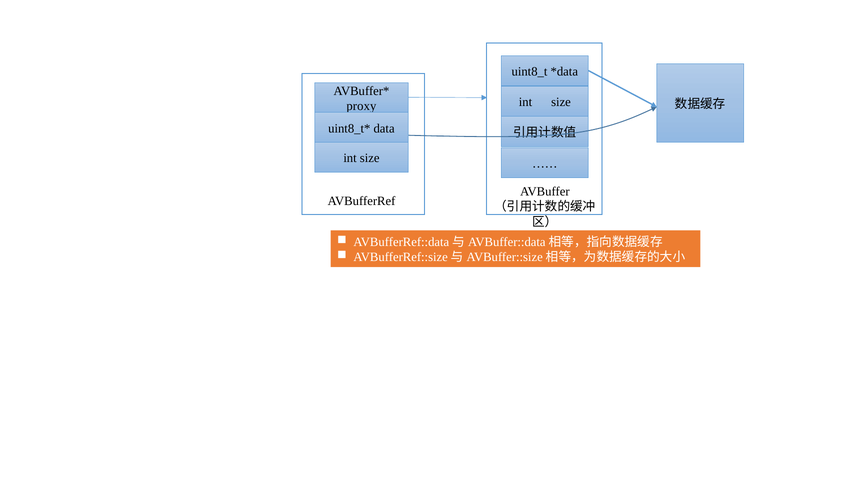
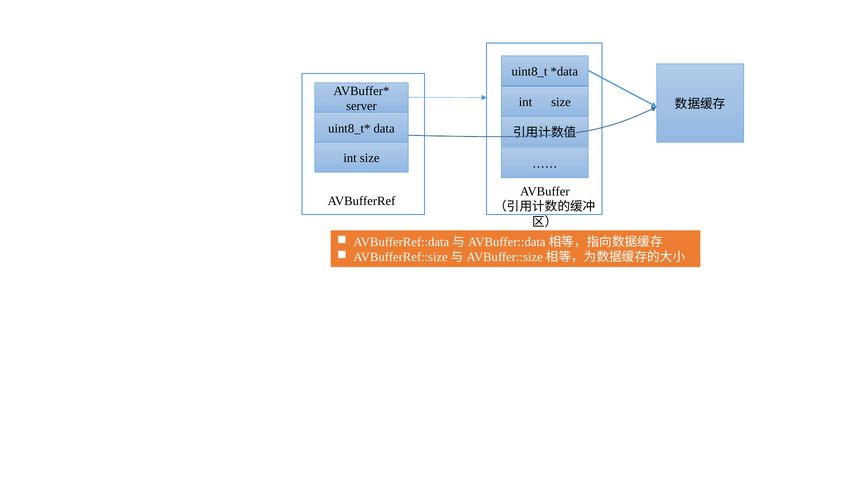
proxy: proxy -> server (361, 106)
